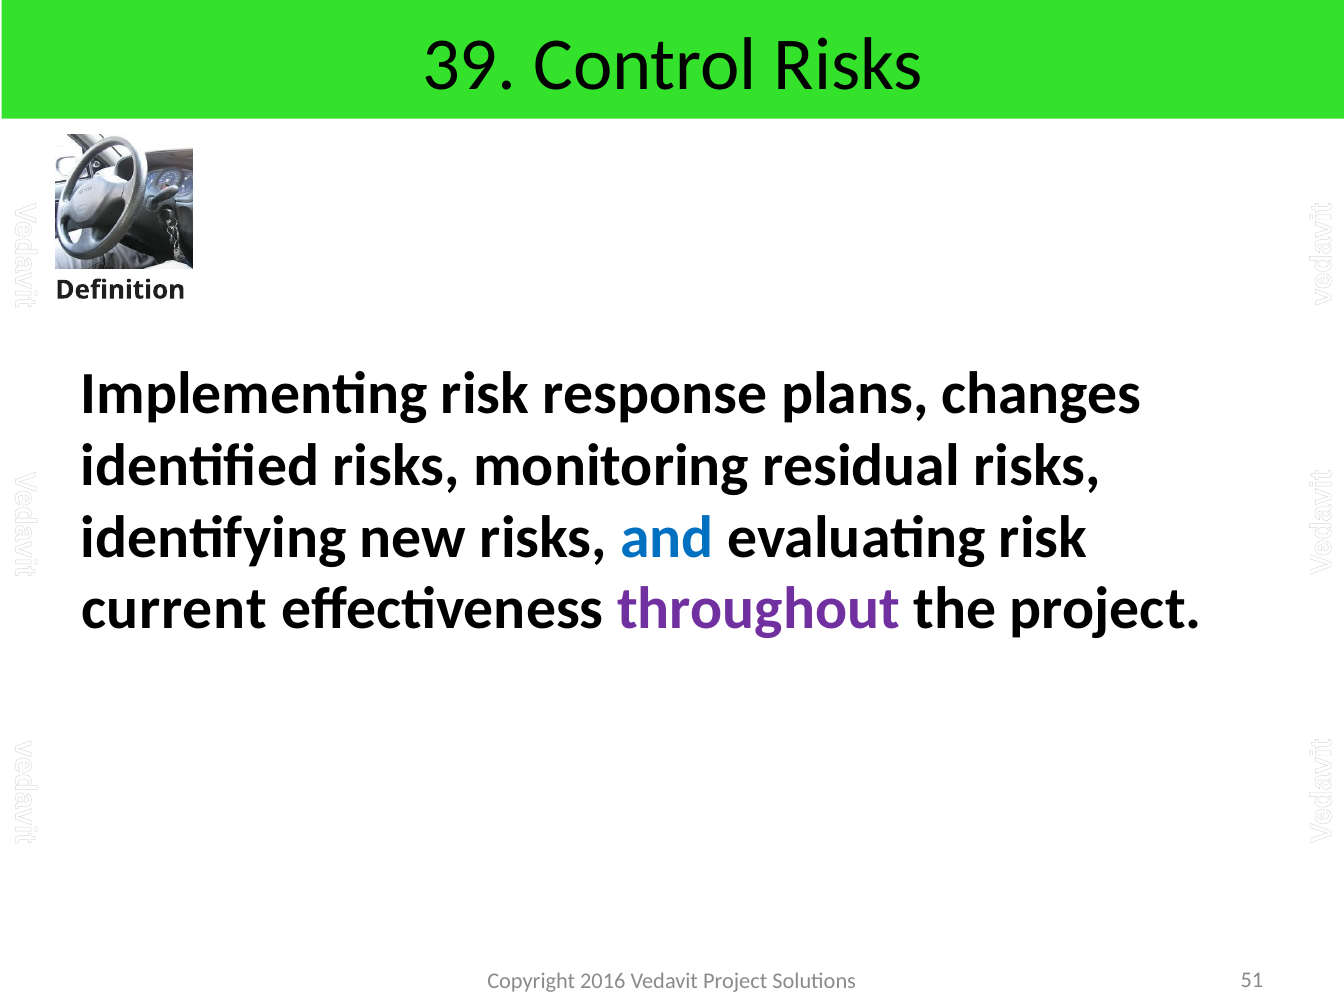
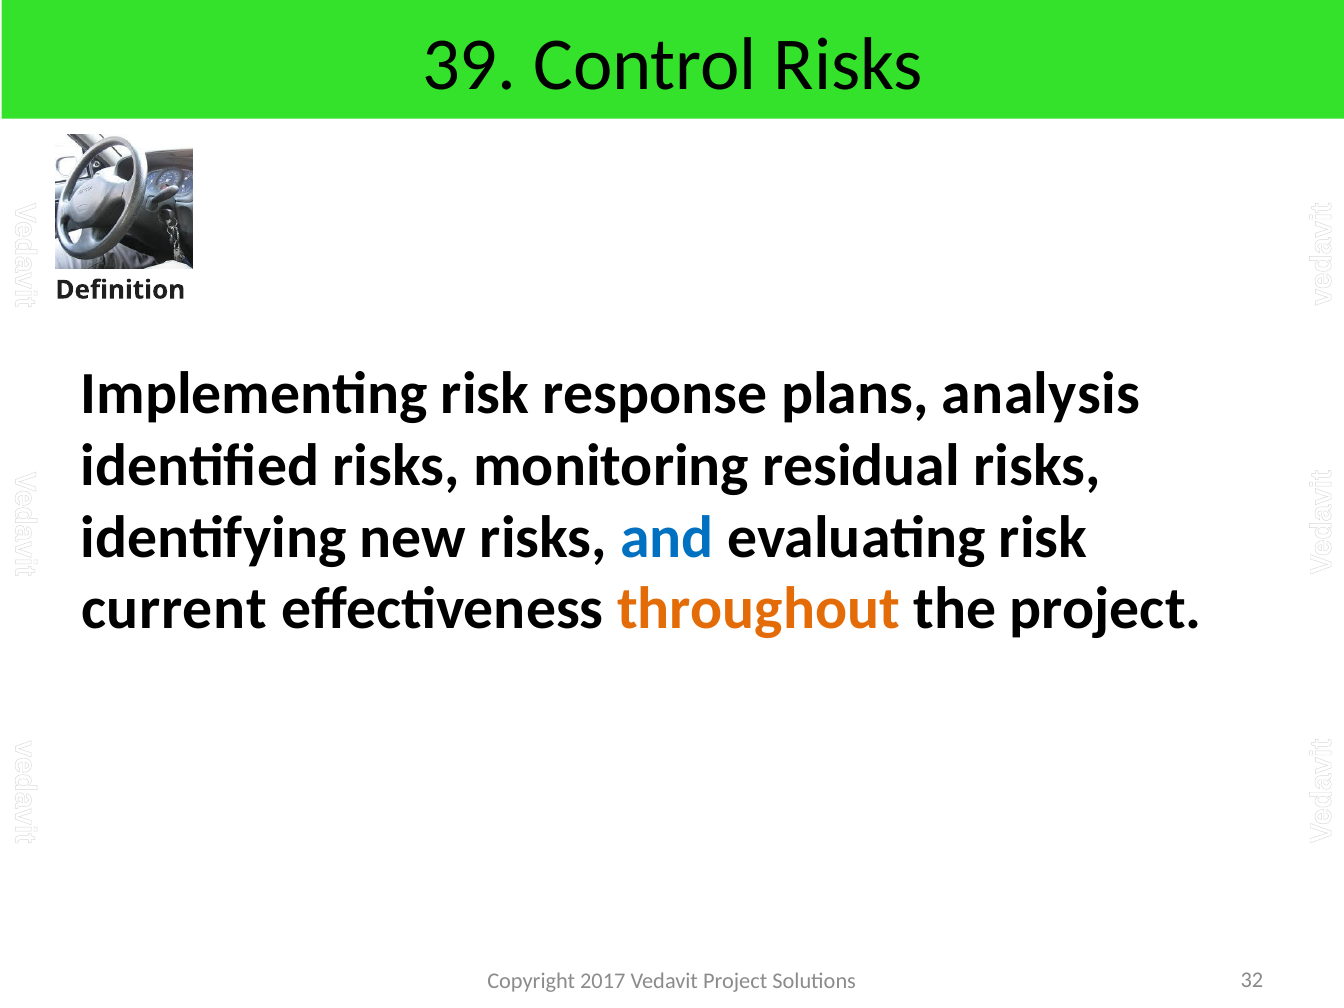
changes: changes -> analysis (1041, 394)
throughout colour: purple -> orange (759, 609)
2016: 2016 -> 2017 (603, 981)
51: 51 -> 32 (1252, 981)
